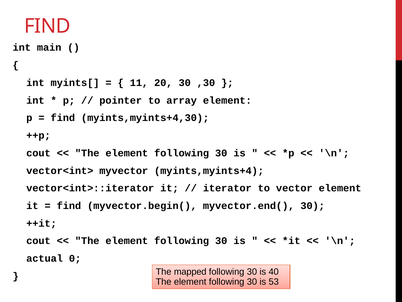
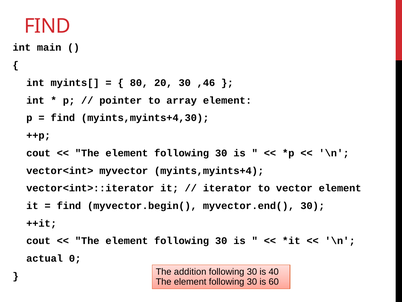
11: 11 -> 80 (139, 83)
,30: ,30 -> ,46 (206, 83)
mapped: mapped -> addition (190, 271)
53: 53 -> 60 (274, 281)
